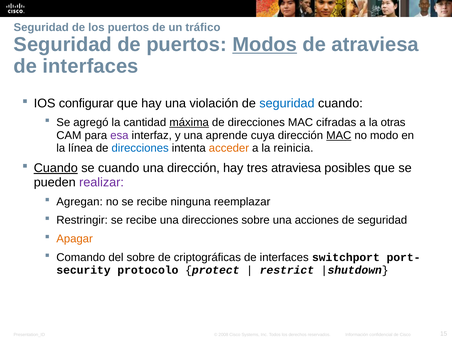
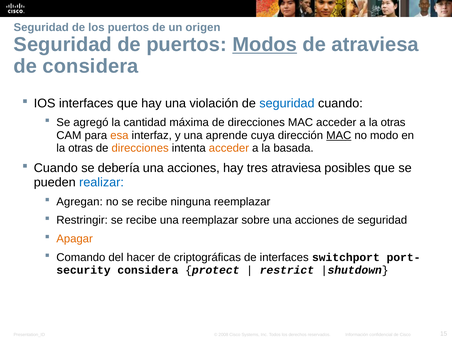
tráfico: tráfico -> origen (203, 28)
interfaces: interfaces -> considera (91, 66)
IOS configurar: configurar -> interfaces (86, 103)
máxima underline: present -> none (189, 122)
MAC cifradas: cifradas -> acceder (336, 122)
esa colour: purple -> orange (119, 135)
línea: línea -> otras (81, 148)
direcciones colour: blue -> orange (140, 148)
reinicia: reinicia -> basada (294, 148)
Cuando underline: present -> none (56, 168)
se cuando: cuando -> debería (119, 168)
dirección: dirección -> acciones (193, 168)
realizar colour: purple -> blue (102, 182)
una direcciones: direcciones -> reemplazar (210, 220)
del sobre: sobre -> hacer (141, 257)
protocolo: protocolo -> considera (148, 270)
